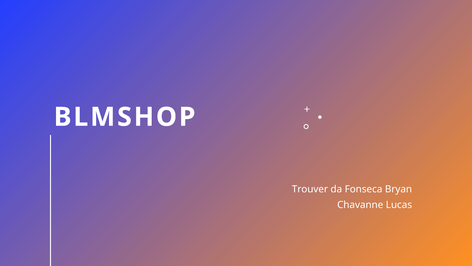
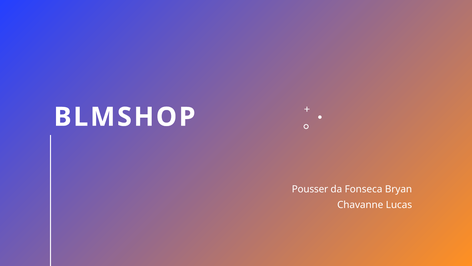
Trouver: Trouver -> Pousser (310, 189)
